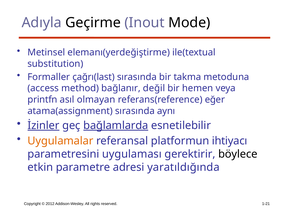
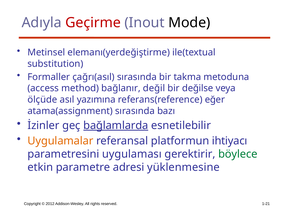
Geçirme colour: black -> red (93, 23)
çağrı(last: çağrı(last -> çağrı(asıl (94, 77)
hemen: hemen -> değilse (198, 88)
printfn: printfn -> ölçüde (42, 99)
olmayan: olmayan -> yazımına (96, 99)
aynı: aynı -> bazı (166, 111)
İzinler underline: present -> none (43, 125)
böylece colour: black -> green (238, 154)
yaratıldığında: yaratıldığında -> yüklenmesine (183, 167)
